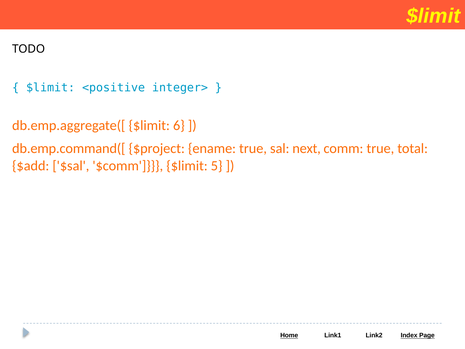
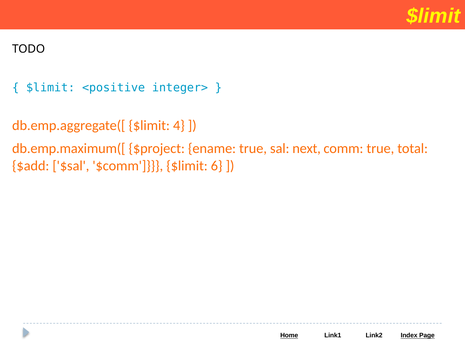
6: 6 -> 4 (179, 125)
db.emp.command([: db.emp.command([ -> db.emp.maximum([ (69, 149)
5: 5 -> 6 (217, 166)
